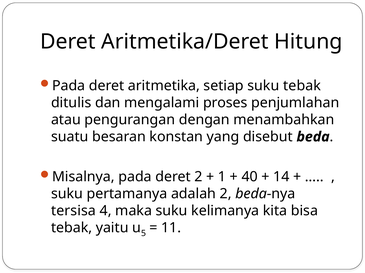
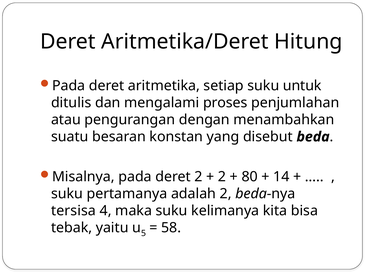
suku tebak: tebak -> untuk (302, 86)
1: 1 -> 2 (222, 177)
40: 40 -> 80 (250, 177)
11: 11 -> 58 (171, 228)
